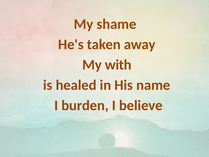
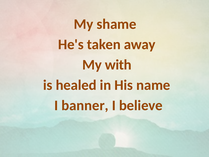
burden: burden -> banner (85, 105)
